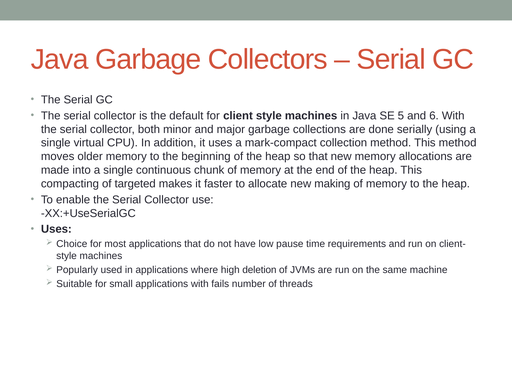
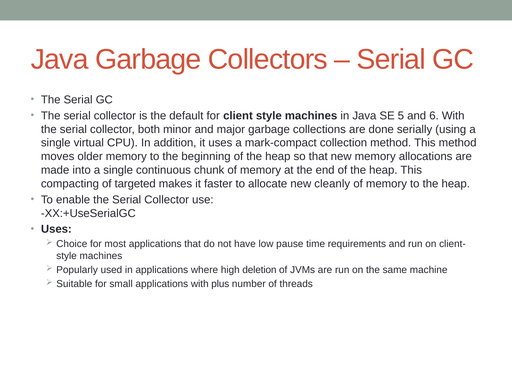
making: making -> cleanly (332, 184)
fails: fails -> plus (220, 284)
